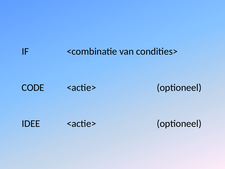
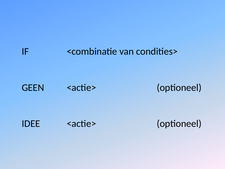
CODE: CODE -> GEEN (33, 87)
